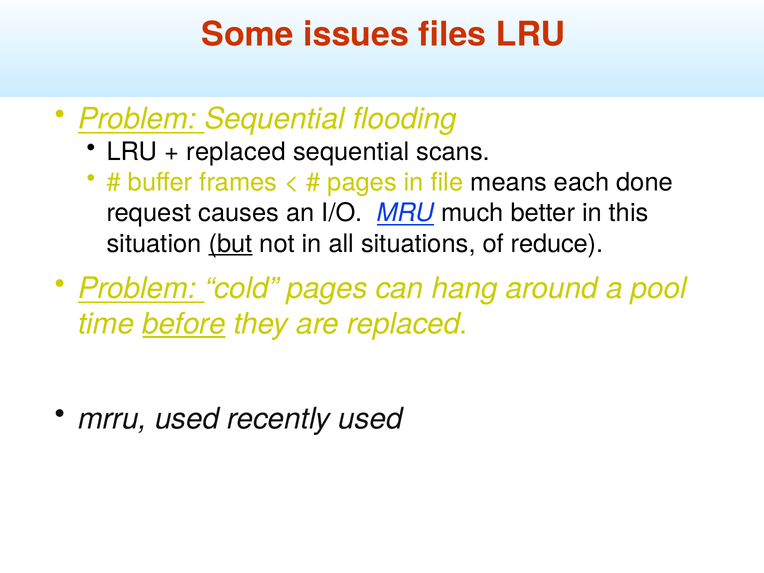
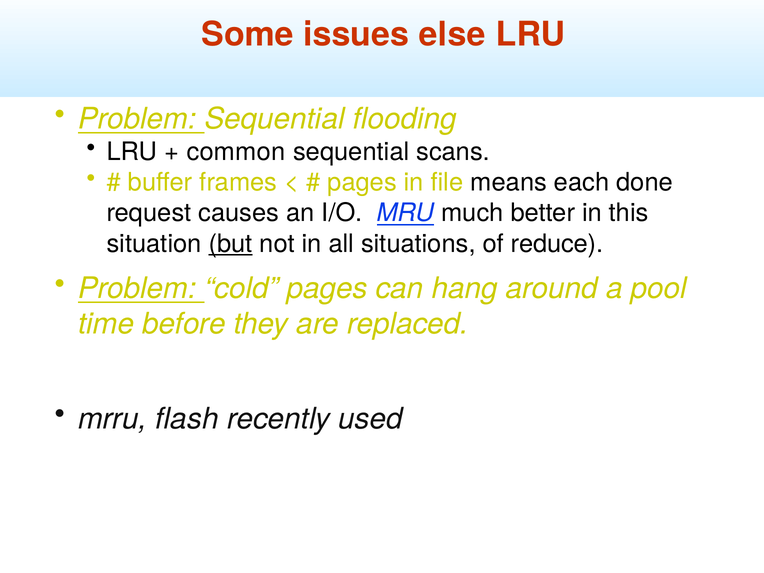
files: files -> else (452, 35)
replaced: replaced -> common (236, 152)
before underline: present -> none (184, 324)
mrru used: used -> flash (187, 419)
